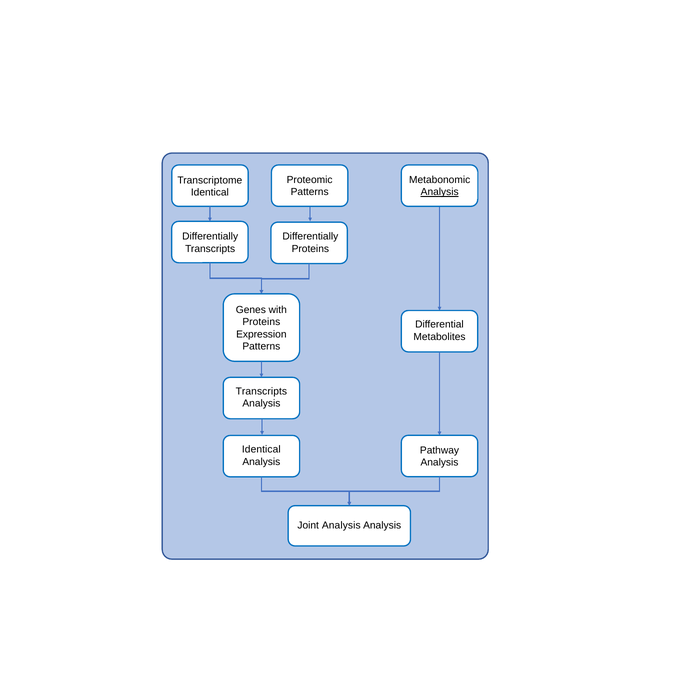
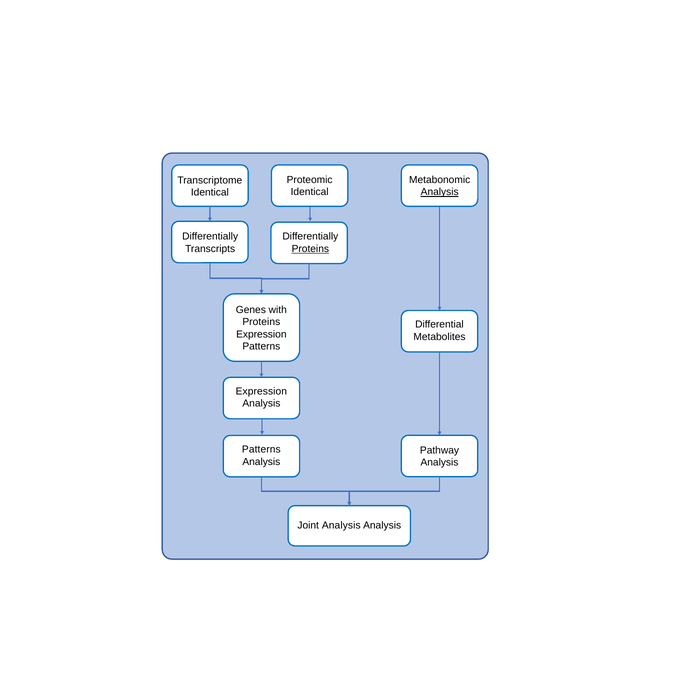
Patterns: Patterns -> Identical (310, 192)
Proteins underline: none -> present (310, 249)
Transcripts: Transcripts -> Expression (261, 391)
Identical: Identical -> Patterns (261, 449)
